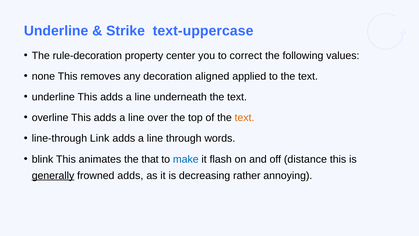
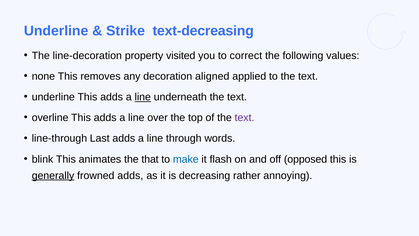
text-uppercase: text-uppercase -> text-decreasing (203, 31)
rule-decoration: rule-decoration -> line-decoration (87, 56)
center: center -> visited (181, 56)
line underline: none -> present (143, 97)
text colour: orange -> purple (245, 118)
Link: Link -> Last (100, 138)
distance: distance -> opposed (306, 159)
